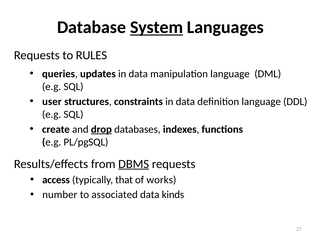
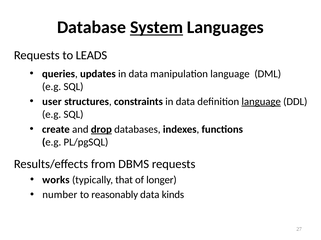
RULES: RULES -> LEADS (91, 55)
language underline: none -> present (261, 102)
DBMS underline: present -> none (134, 164)
access: access -> works (56, 180)
works: works -> longer (161, 180)
associated: associated -> reasonably (115, 195)
